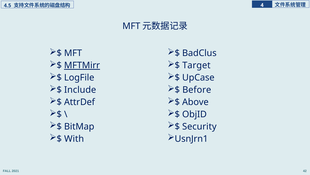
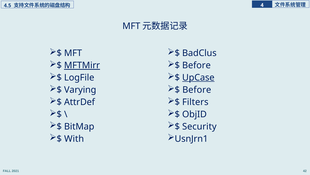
Target: Target -> Before (196, 65)
UpCase underline: none -> present (198, 77)
Include: Include -> Varying (80, 90)
Above: Above -> Filters (195, 102)
